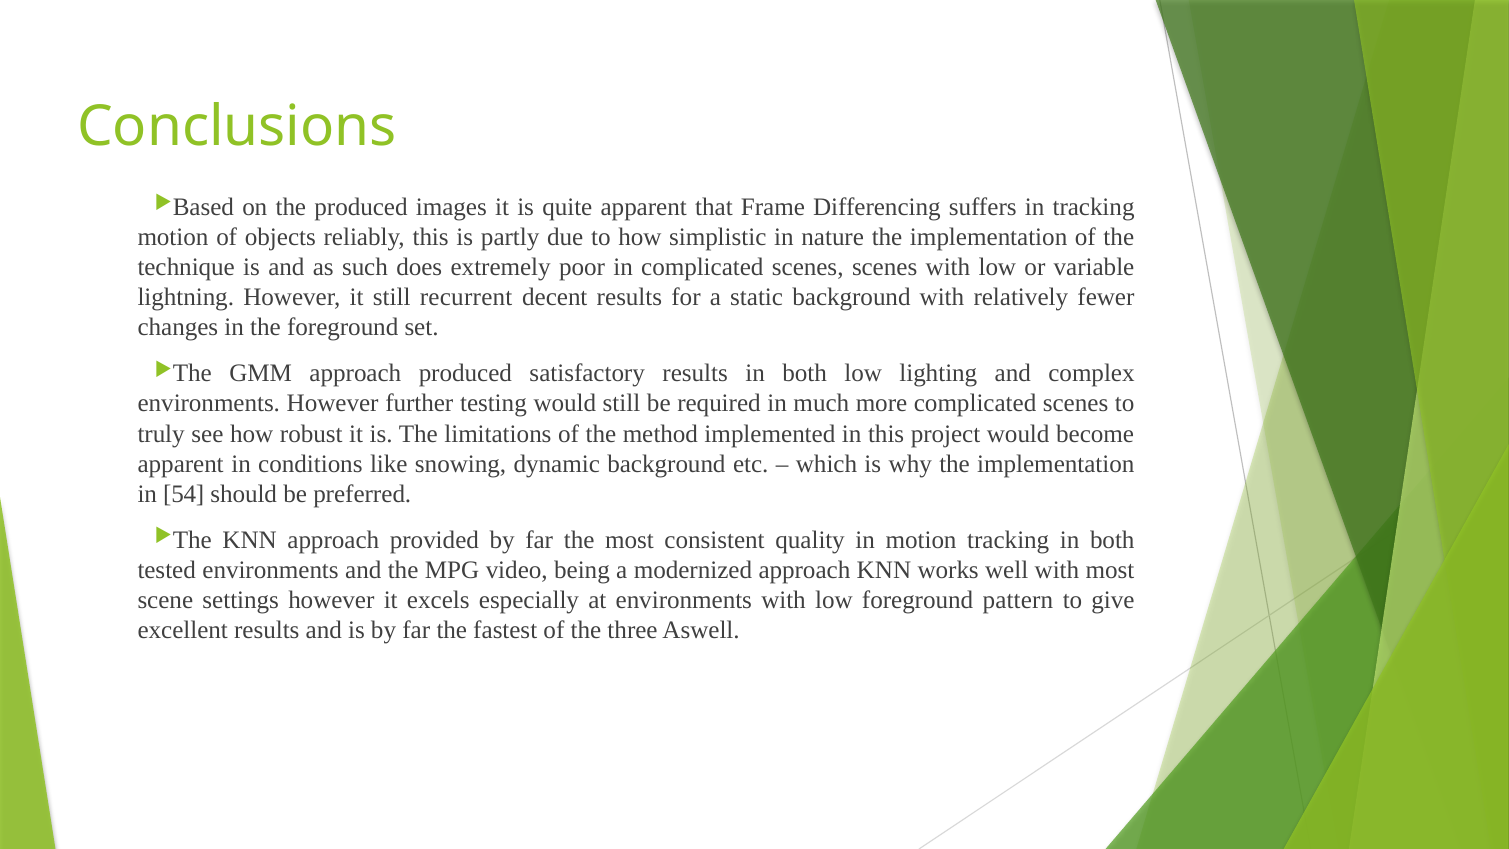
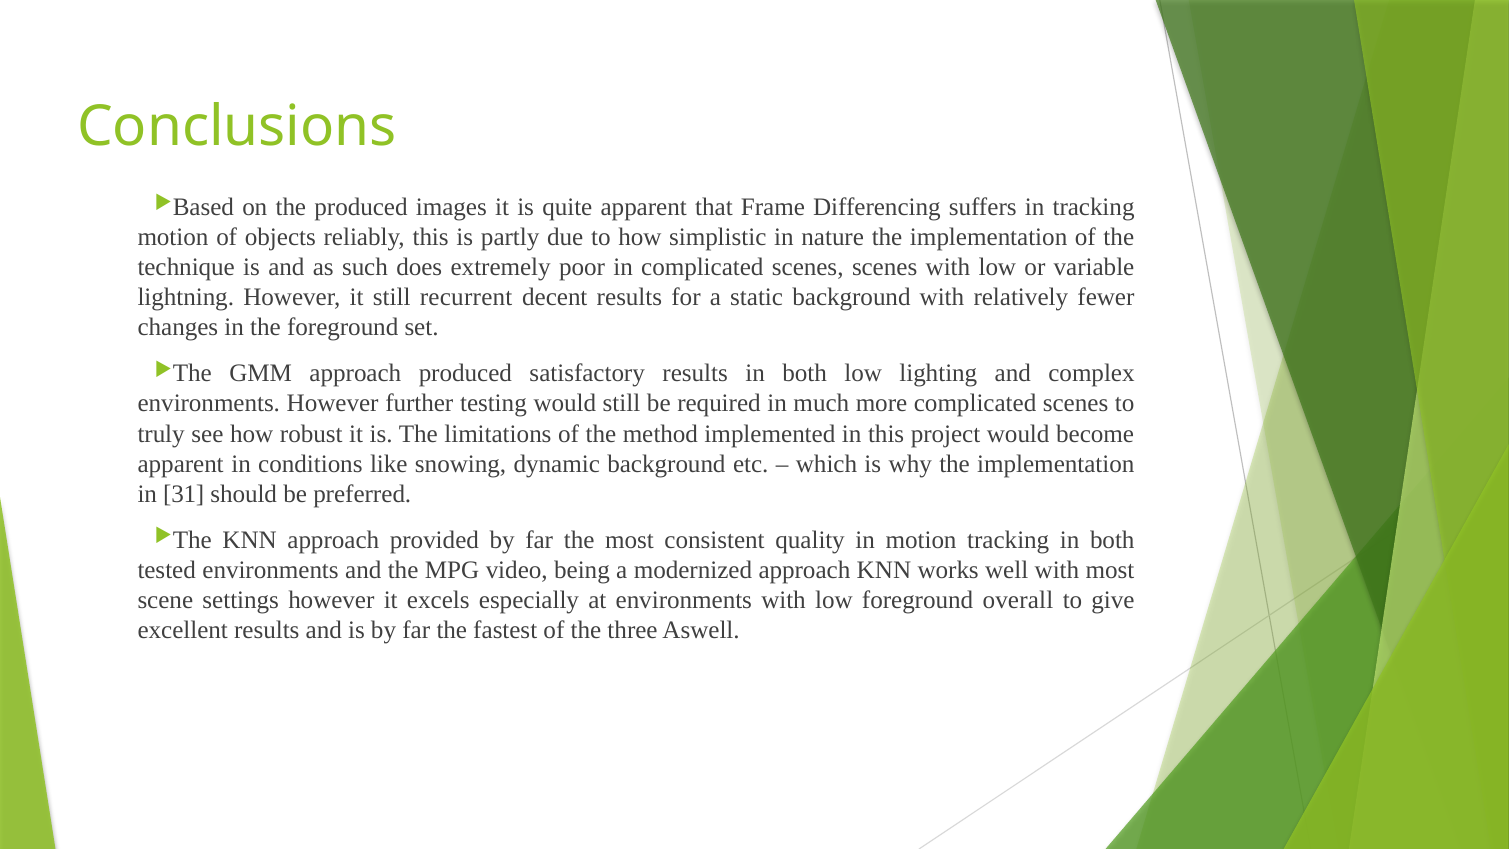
54: 54 -> 31 (184, 494)
pattern: pattern -> overall (1018, 600)
